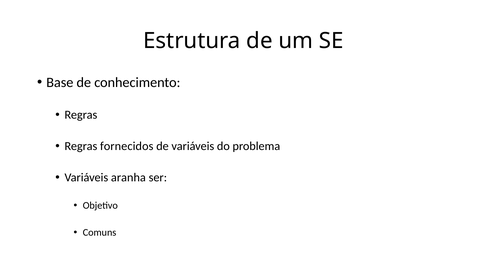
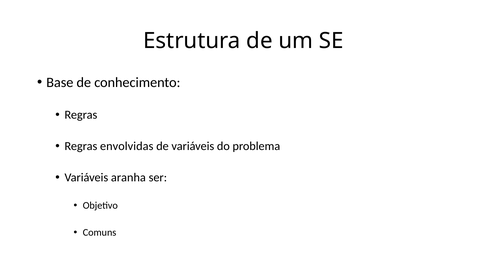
fornecidos: fornecidos -> envolvidas (127, 146)
